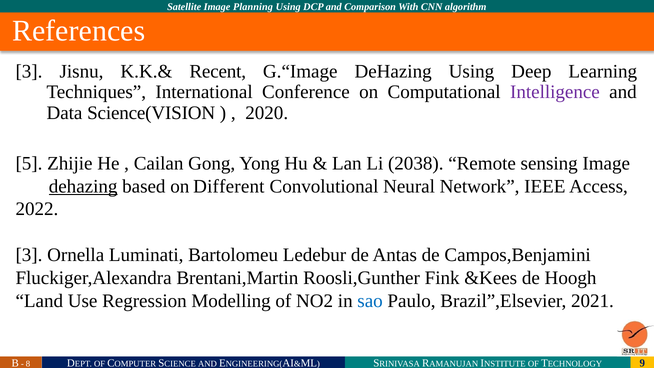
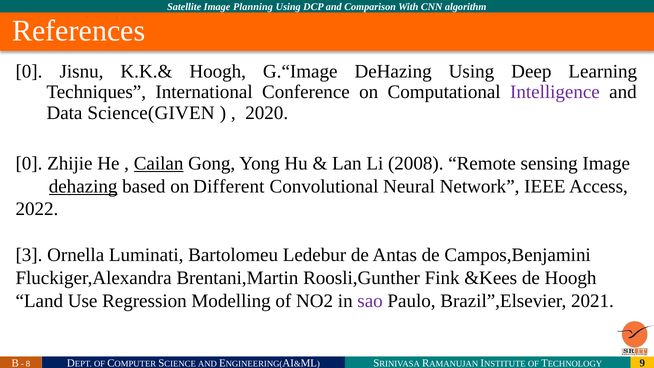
3: 3 -> 0 (29, 71)
K.K.& Recent: Recent -> Hoogh (218, 71)
Science(VISION: Science(VISION -> Science(GIVEN (151, 113)
5: 5 -> 0 (29, 163)
Cailan underline: none -> present (159, 163)
2038: 2038 -> 2008 (416, 163)
sao colour: blue -> purple (370, 301)
